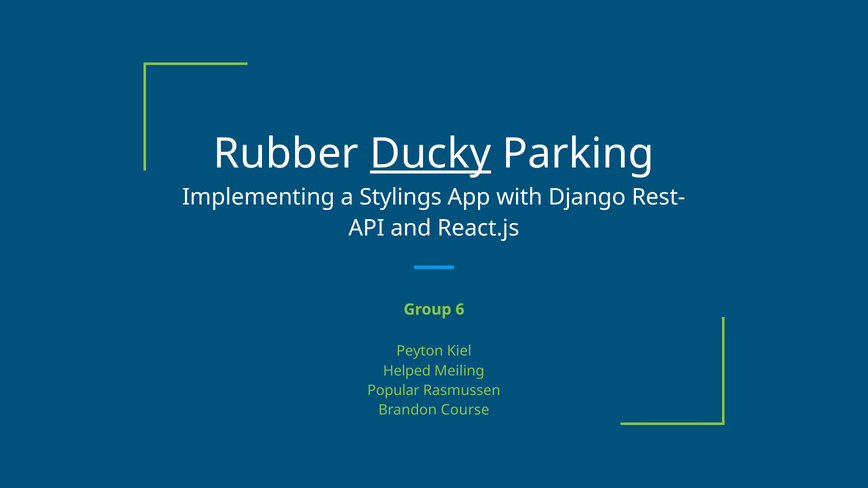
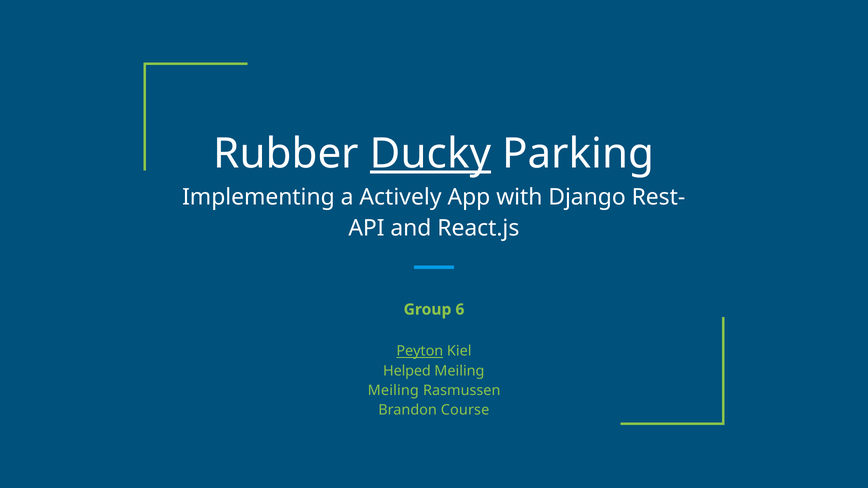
Stylings: Stylings -> Actively (401, 197)
Peyton underline: none -> present (420, 351)
Popular: Popular -> Meiling (393, 391)
